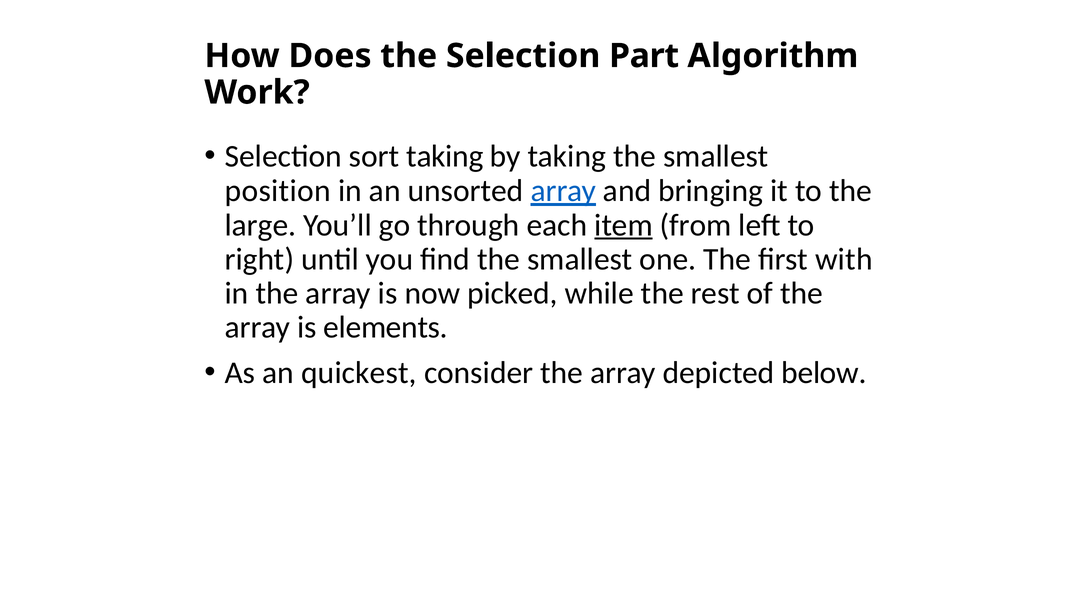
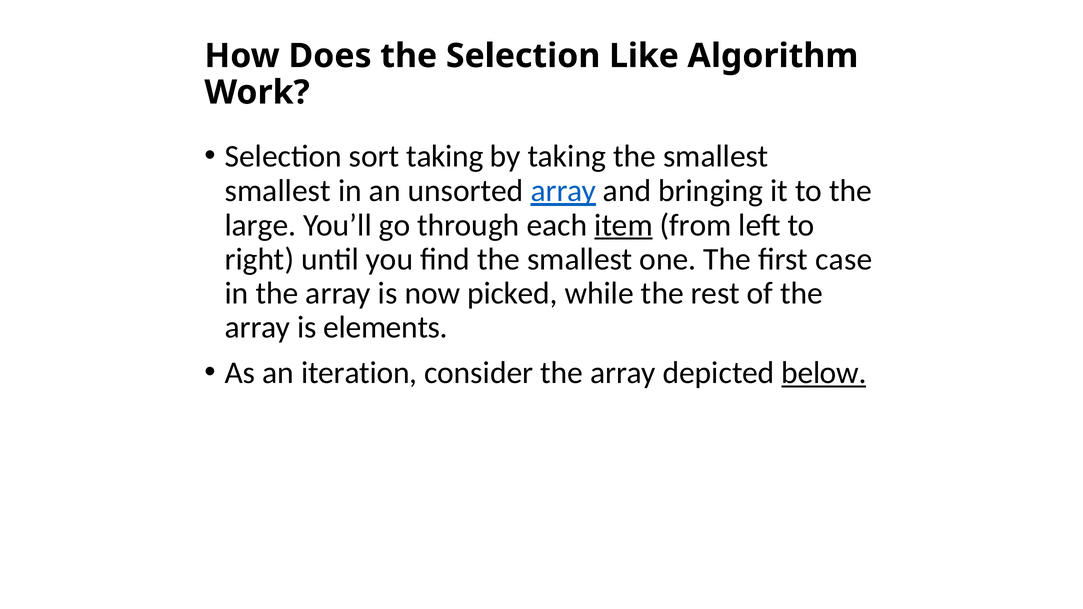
Part: Part -> Like (644, 56)
position: position -> smallest (278, 191)
with: with -> case (844, 259)
quickest: quickest -> iteration (359, 373)
below underline: none -> present (824, 373)
